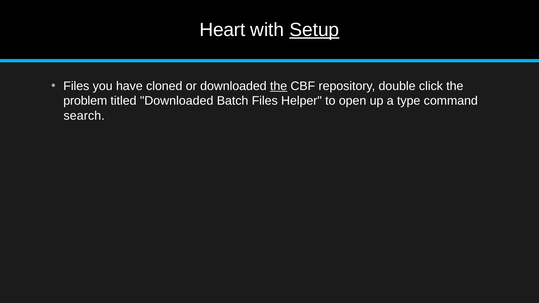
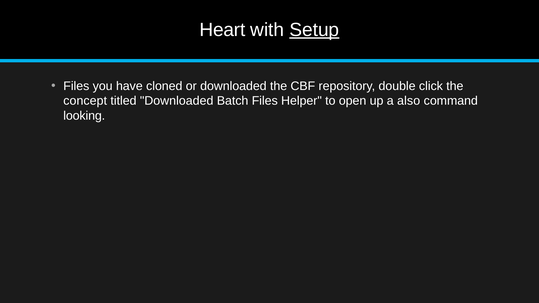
the underline: present -> none (279, 86)
problem: problem -> concept (85, 101)
type: type -> also (409, 101)
search: search -> looking (84, 116)
